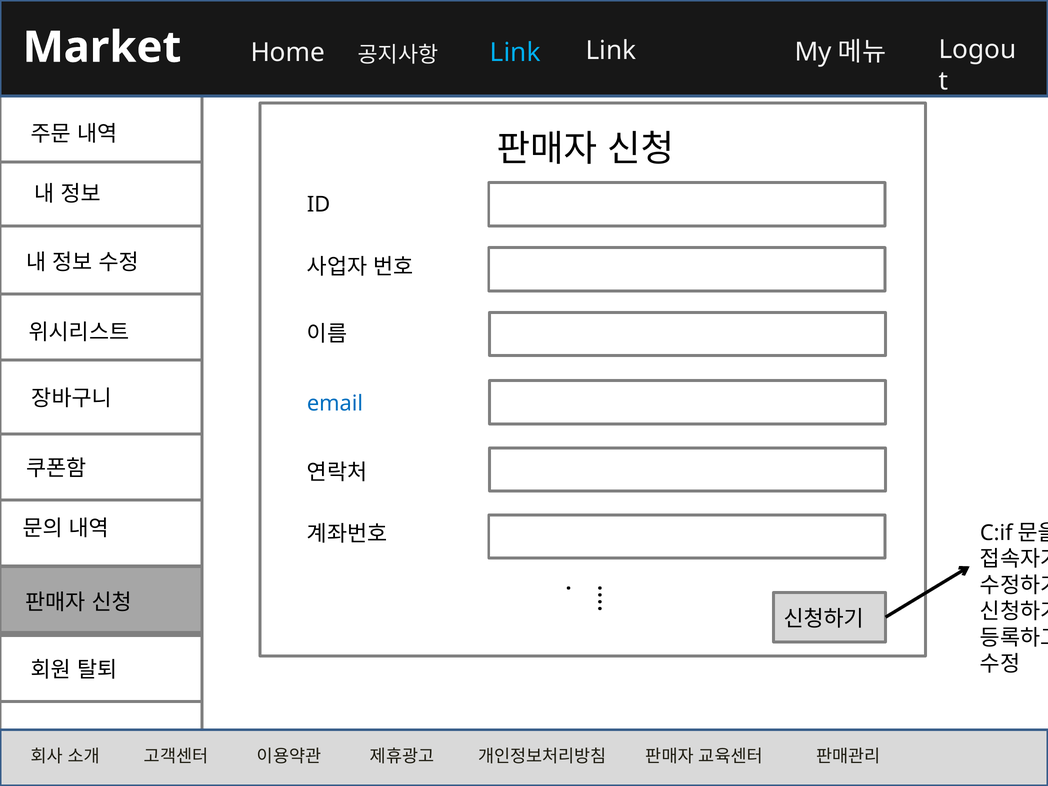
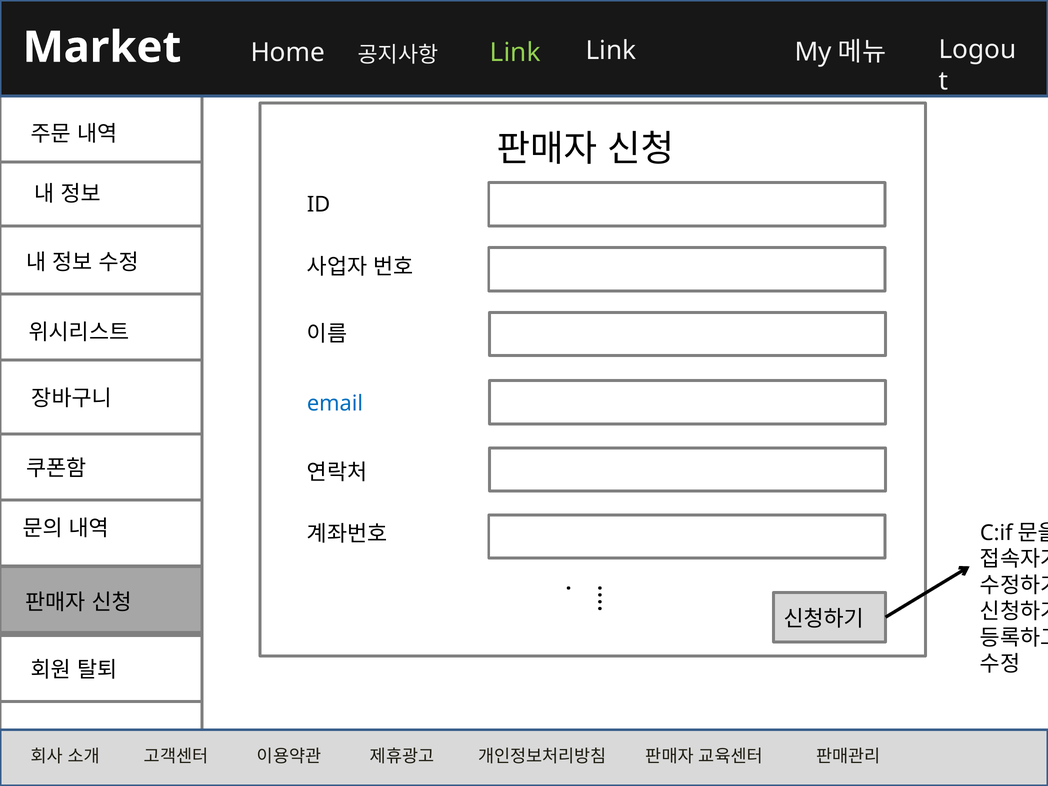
Link colour: light blue -> light green (515, 53)
